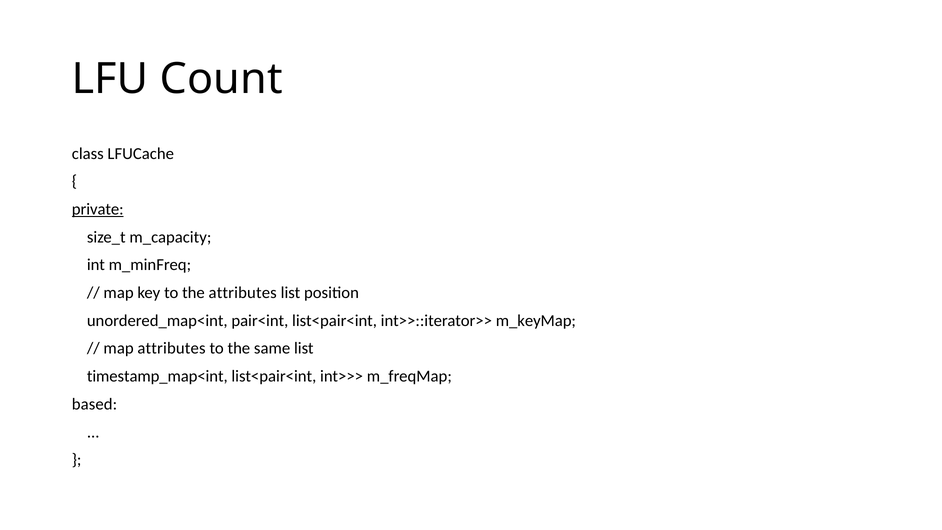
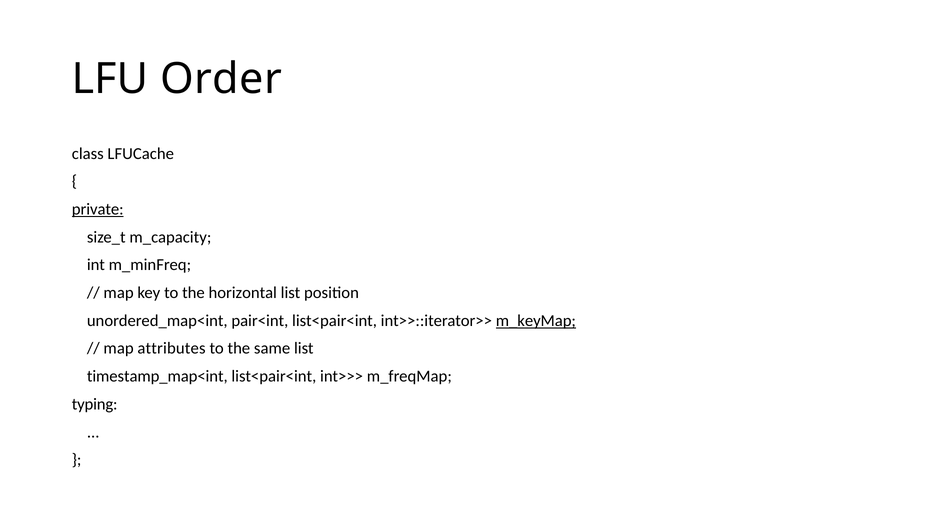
Count: Count -> Order (221, 79)
the attributes: attributes -> horizontal (243, 293)
m_keyMap underline: none -> present (536, 321)
based: based -> typing (95, 404)
